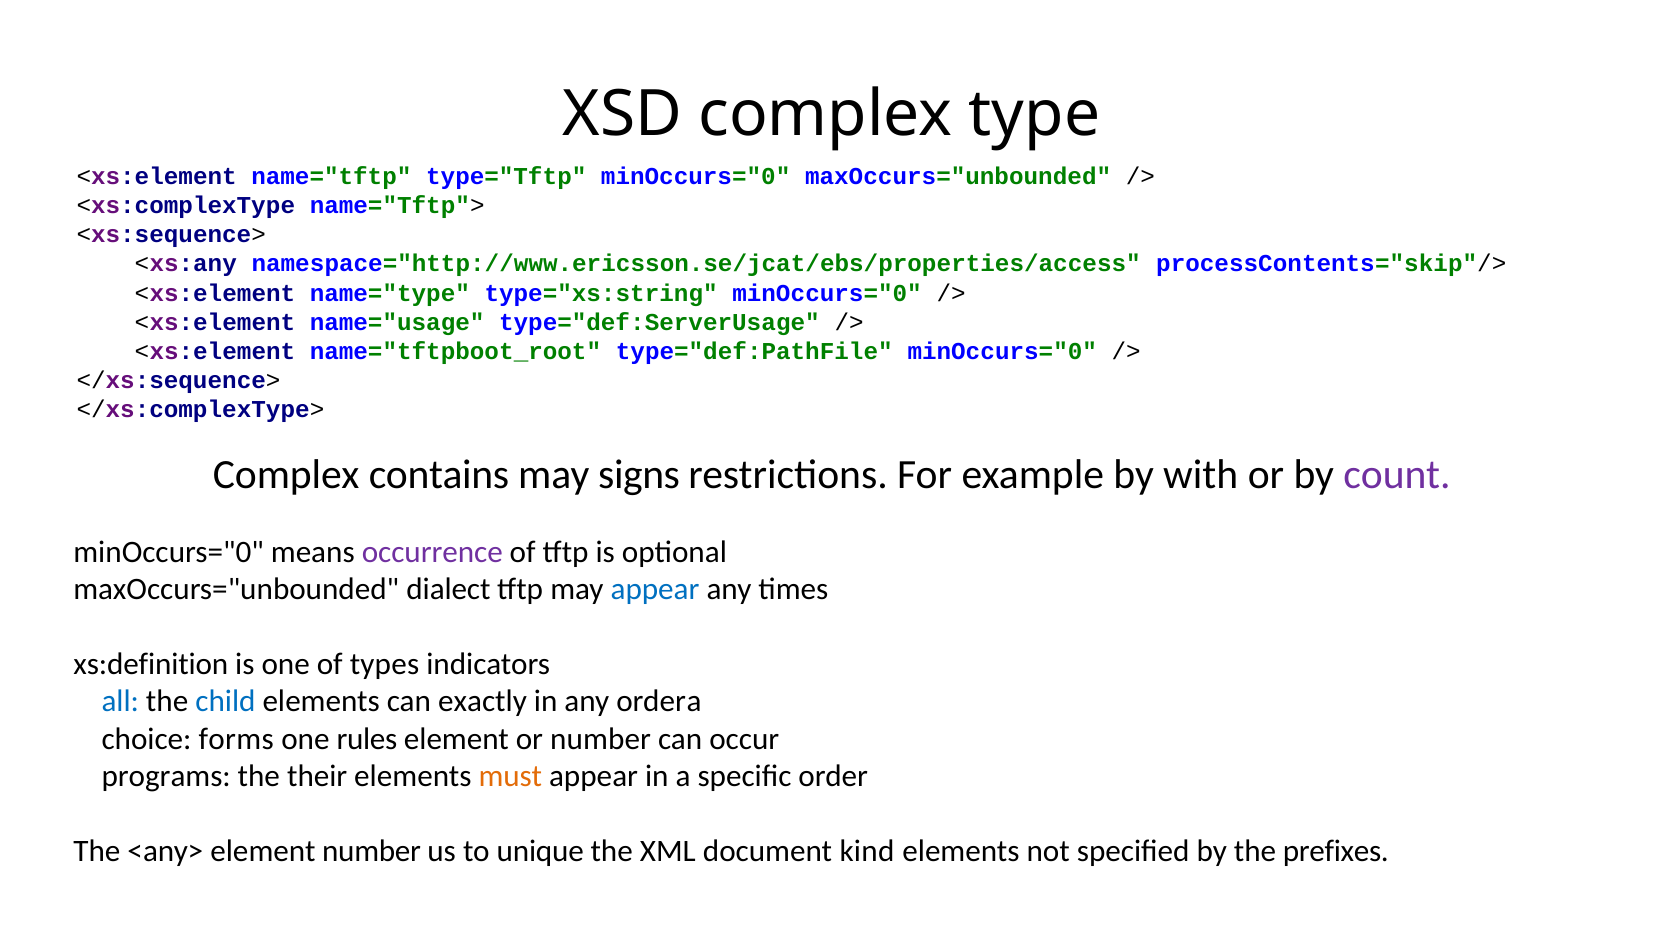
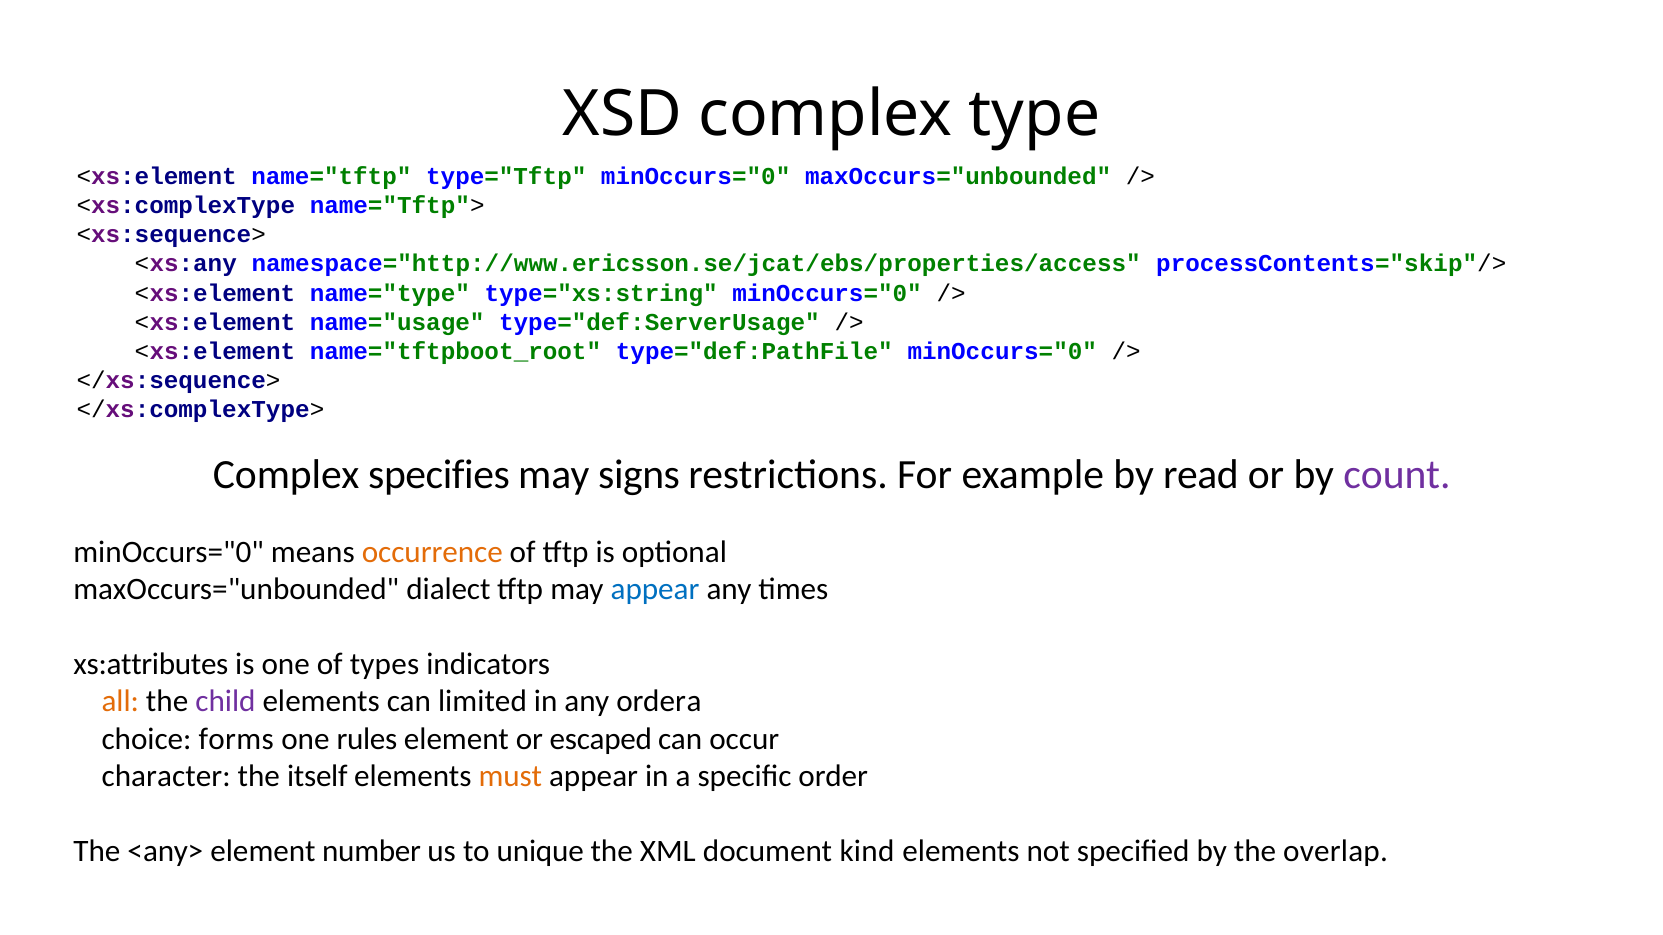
contains: contains -> specifies (439, 475)
with: with -> read (1201, 475)
occurrence colour: purple -> orange (432, 552)
xs:definition: xs:definition -> xs:attributes (151, 665)
all colour: blue -> orange (120, 702)
child colour: blue -> purple (225, 702)
exactly: exactly -> limited (482, 702)
or number: number -> escaped (601, 739)
programs: programs -> character (166, 777)
their: their -> itself (317, 777)
prefixes: prefixes -> overlap (1336, 852)
